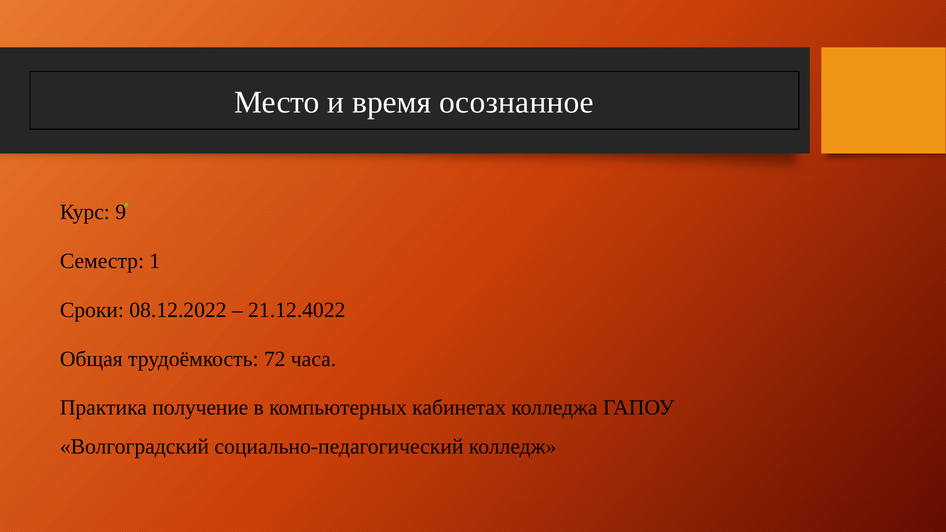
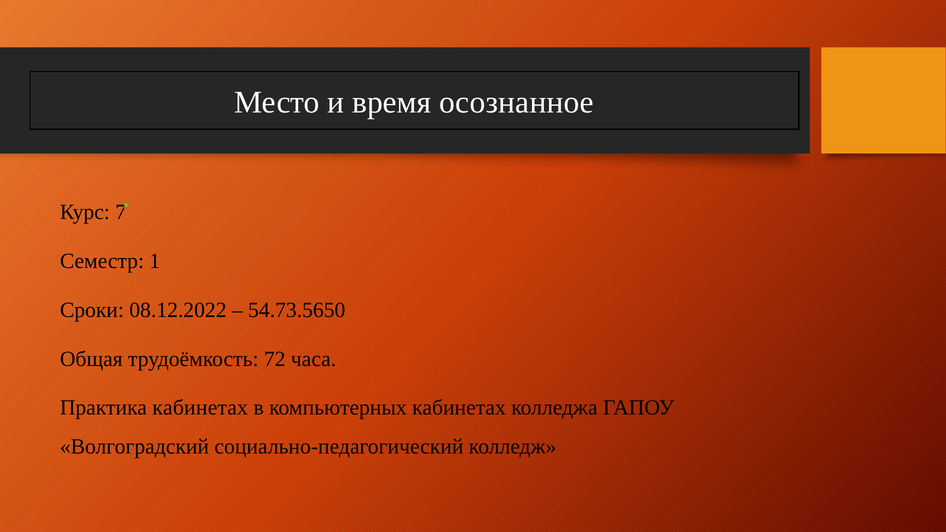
9: 9 -> 7 (121, 212)
21.12.4022: 21.12.4022 -> 54.73.5650 (297, 310)
Практика получение: получение -> кабинетах (200, 408)
